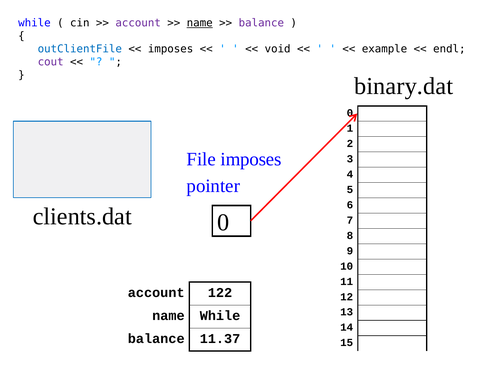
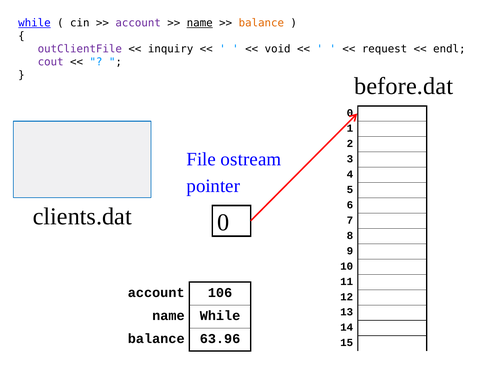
while underline: none -> present (34, 23)
balance colour: purple -> orange (261, 23)
outClientFile colour: blue -> purple (80, 49)
imposes: imposes -> inquiry (171, 49)
example: example -> request (385, 49)
binary.dat: binary.dat -> before.dat (404, 86)
File imposes: imposes -> ostream (251, 159)
122: 122 -> 106 (220, 292)
11.37: 11.37 -> 63.96 (220, 338)
